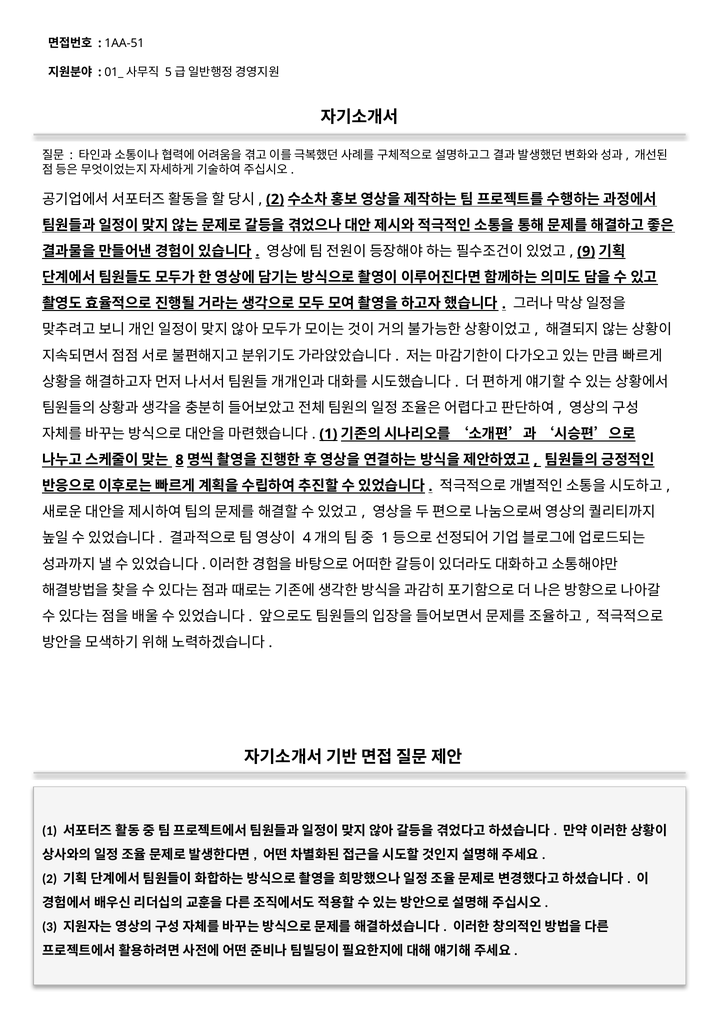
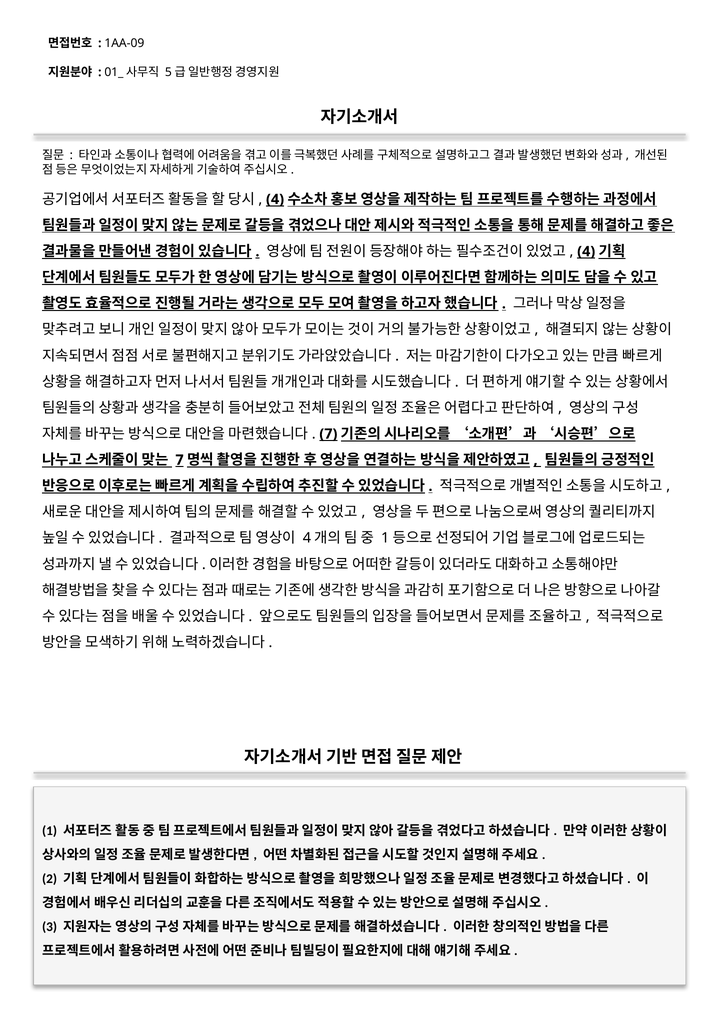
1AA-51: 1AA-51 -> 1AA-09 (124, 43)
2: 2 -> 4 (275, 200)
9: 9 -> 4 (586, 252)
1: 1 -> 7 (328, 434)
8: 8 -> 7 (180, 460)
